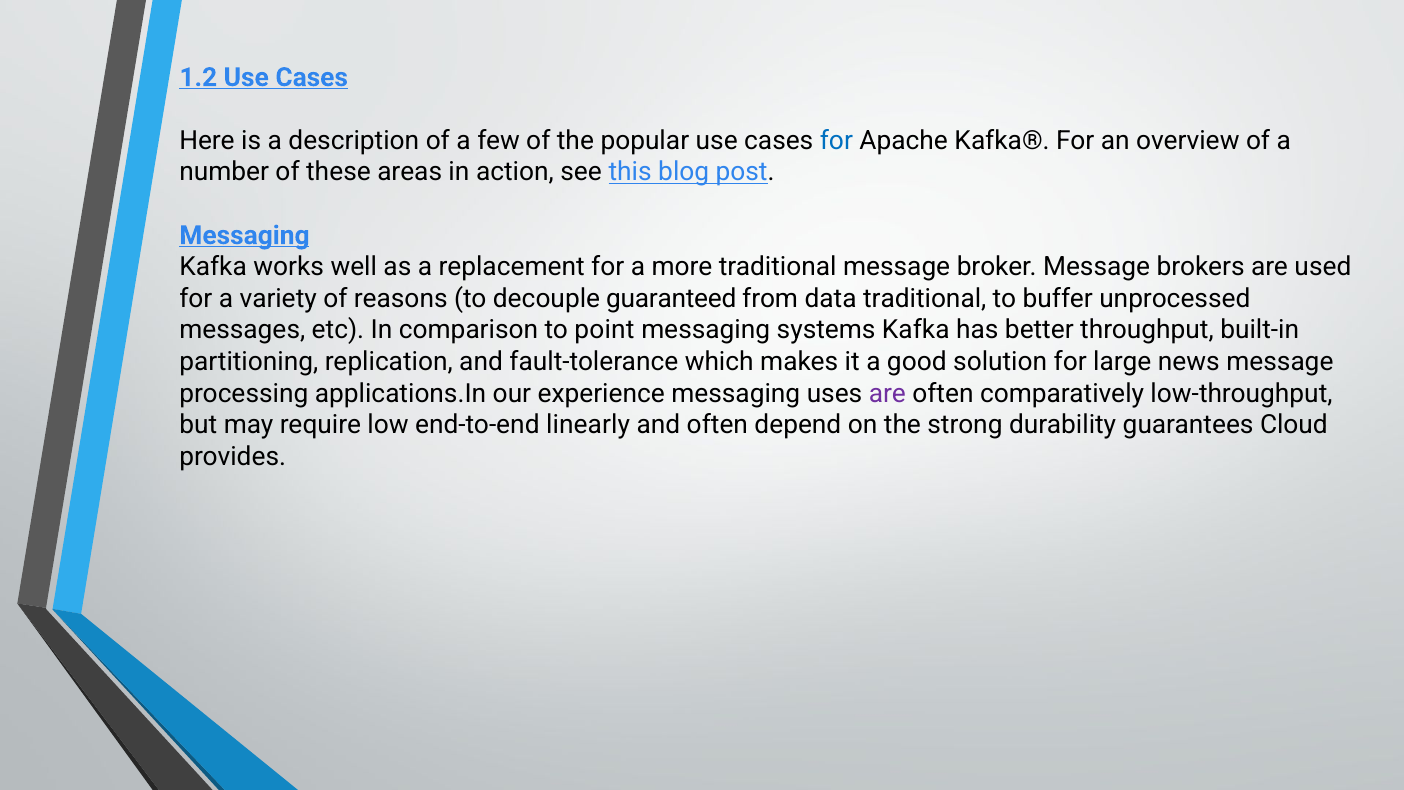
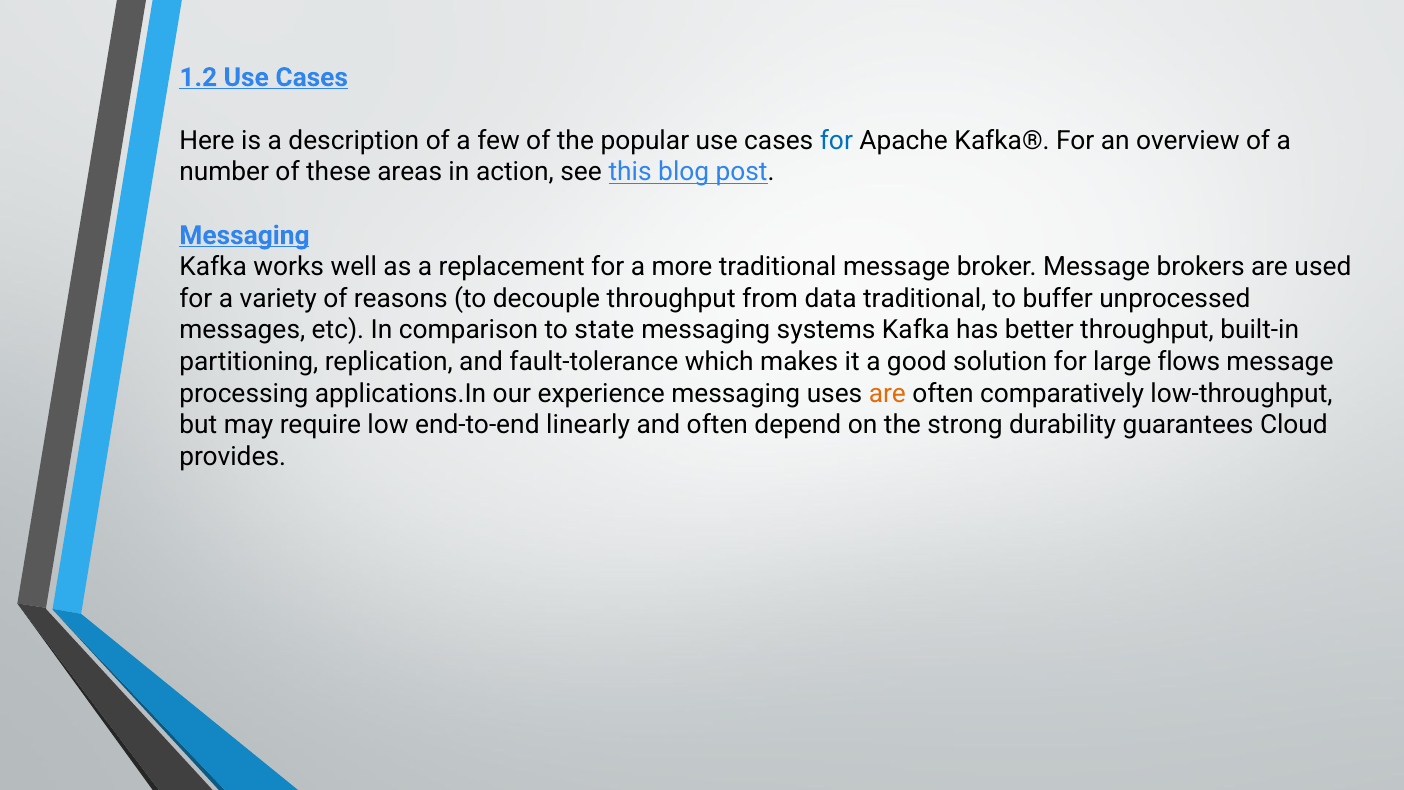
decouple guaranteed: guaranteed -> throughput (671, 298)
point: point -> state (604, 330)
news: news -> flows (1189, 362)
are colour: purple -> orange (887, 393)
